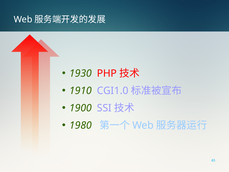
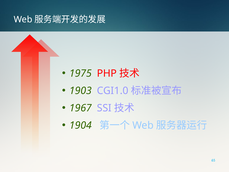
1930: 1930 -> 1975 (80, 73)
1910: 1910 -> 1903 (80, 91)
1900: 1900 -> 1967 (80, 108)
1980: 1980 -> 1904 (80, 125)
